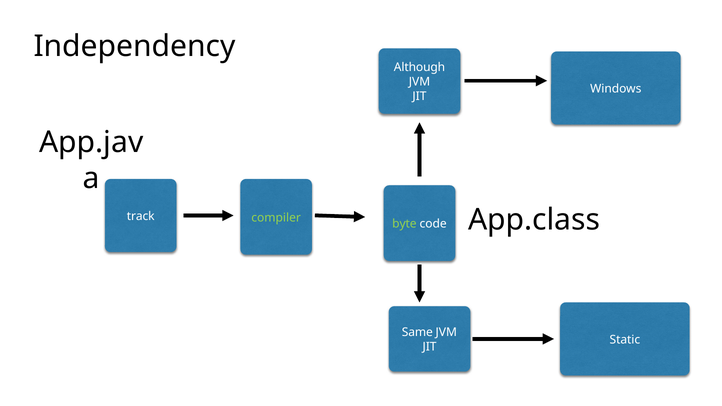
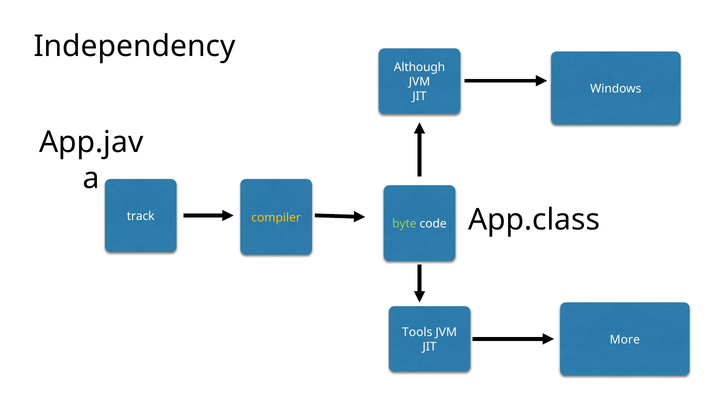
compiler colour: light green -> yellow (276, 218)
Same: Same -> Tools (417, 333)
Static: Static -> More (625, 340)
